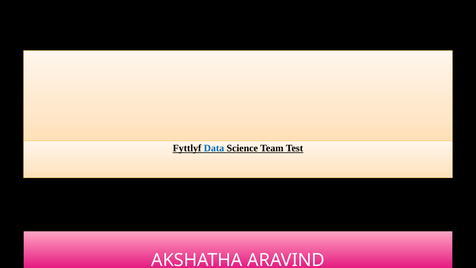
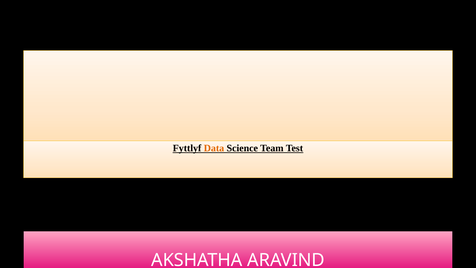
Data colour: blue -> orange (214, 148)
